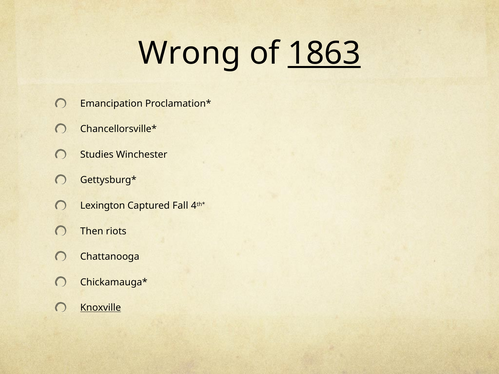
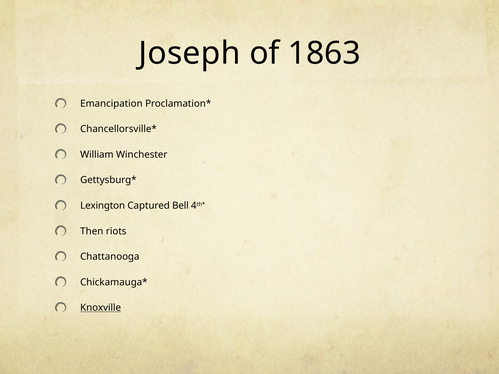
Wrong: Wrong -> Joseph (189, 53)
1863 underline: present -> none (324, 53)
Studies: Studies -> William (97, 155)
Fall: Fall -> Bell (180, 206)
